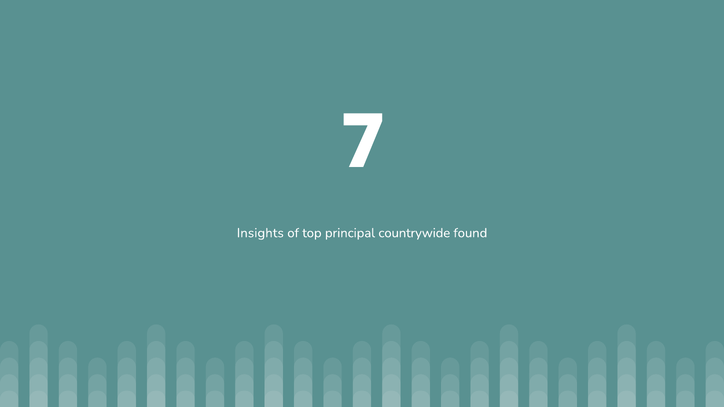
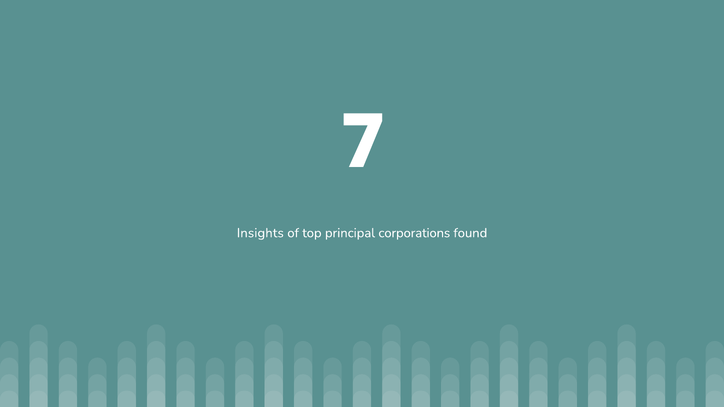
countrywide: countrywide -> corporations (414, 233)
